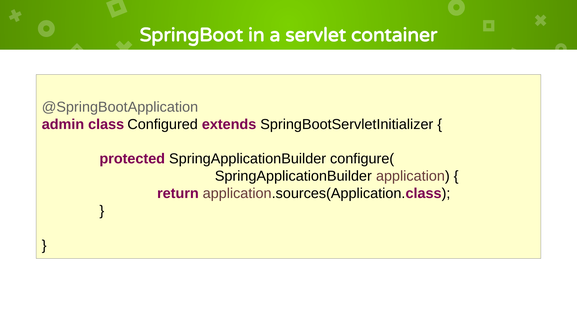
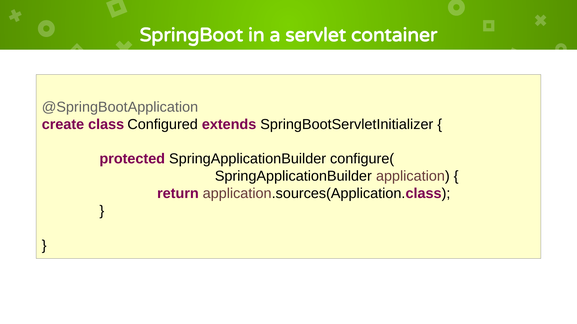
admin: admin -> create (63, 125)
